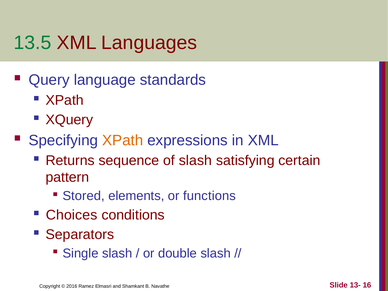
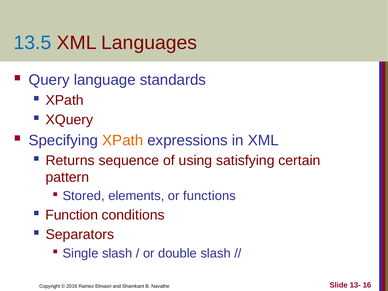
13.5 colour: green -> blue (32, 43)
of slash: slash -> using (195, 160)
Choices: Choices -> Function (72, 215)
